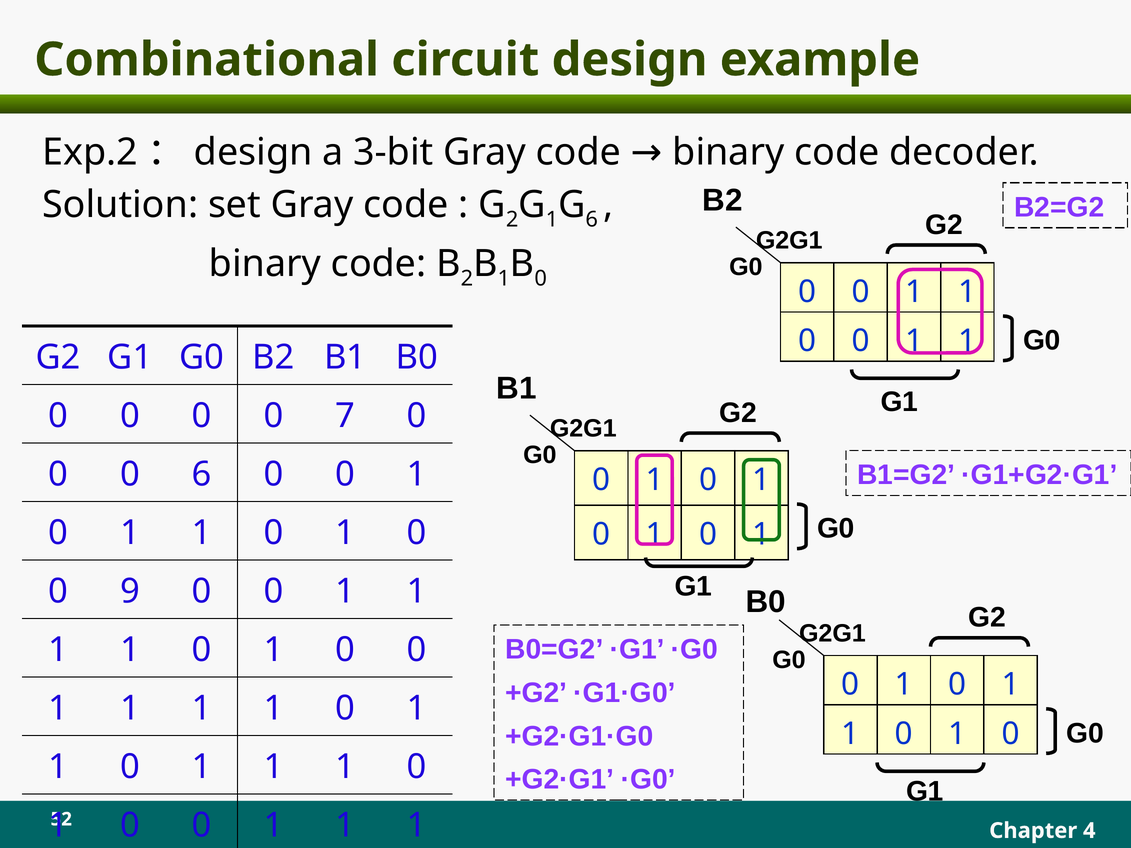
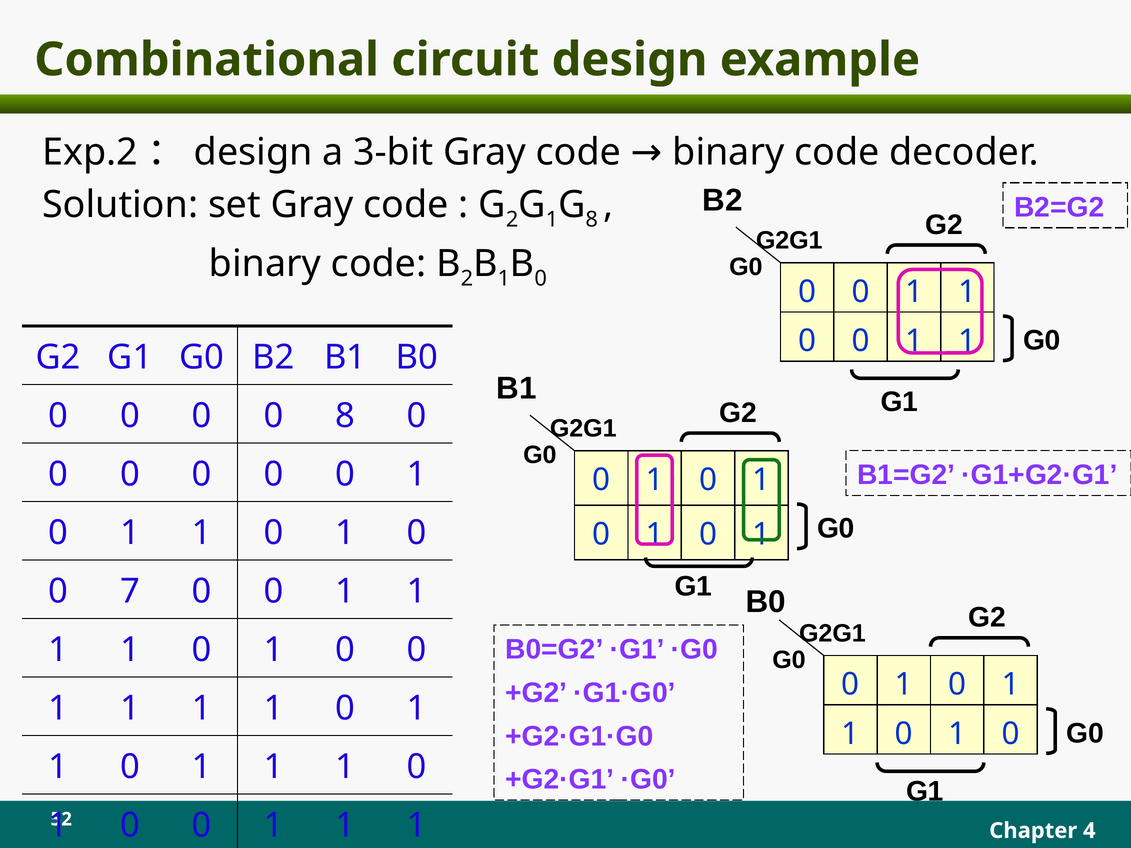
6: 6 -> 8 (592, 220)
0 7: 7 -> 8 (345, 416)
6: 6 -> 0 (202, 474)
9: 9 -> 7 (130, 591)
